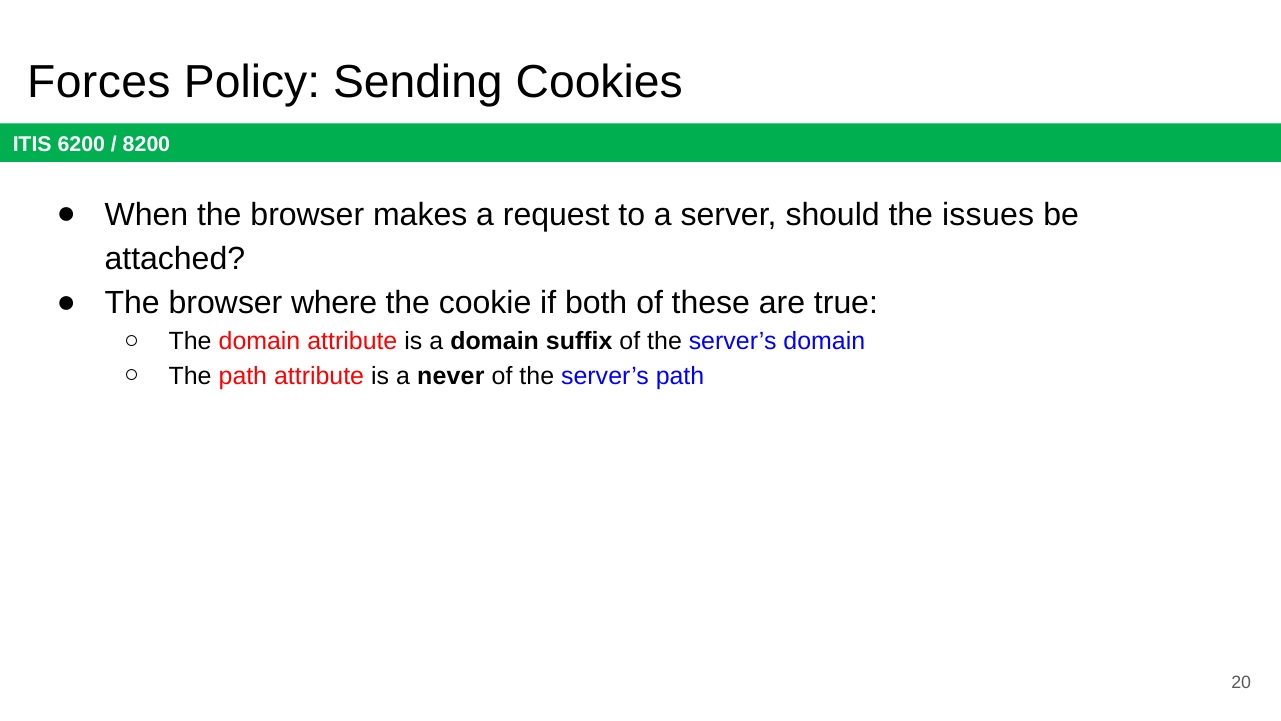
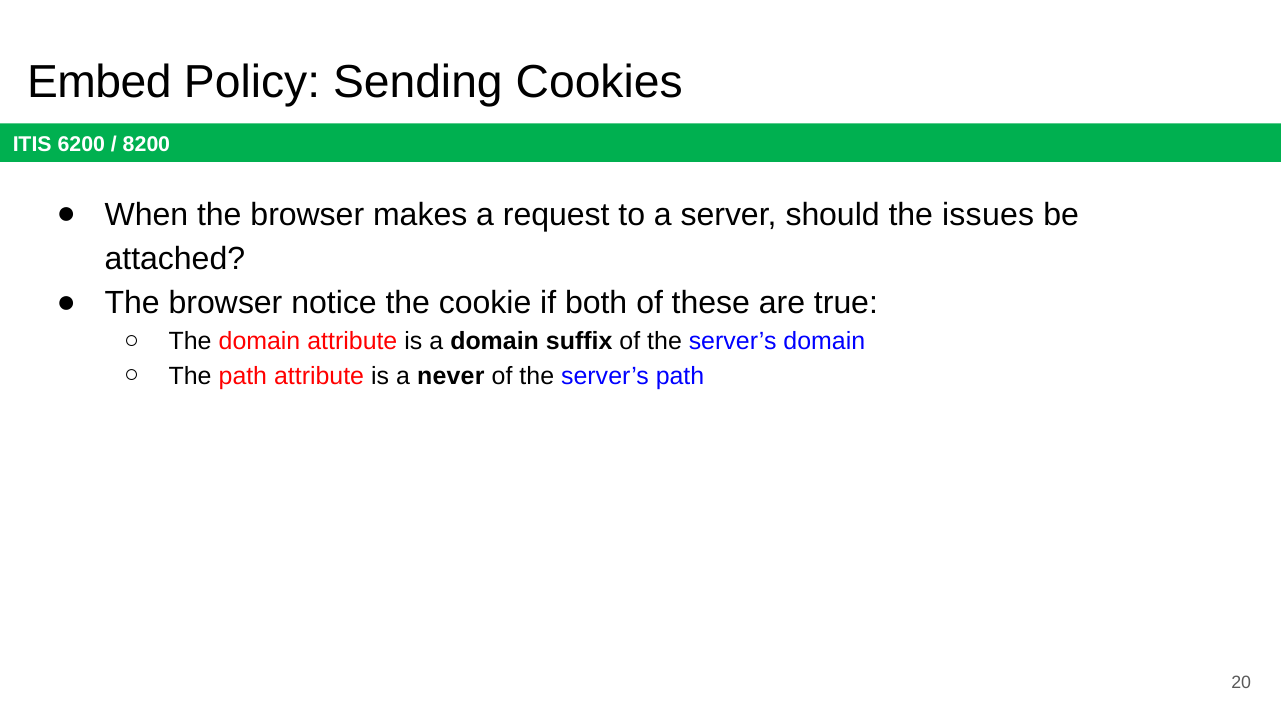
Forces: Forces -> Embed (99, 82)
where: where -> notice (334, 303)
